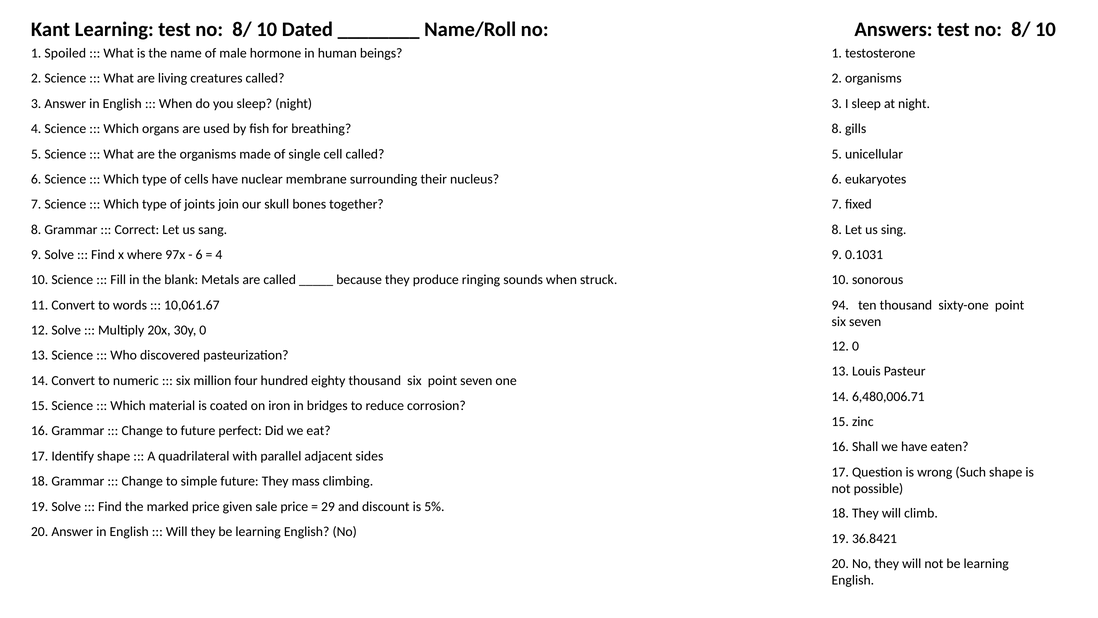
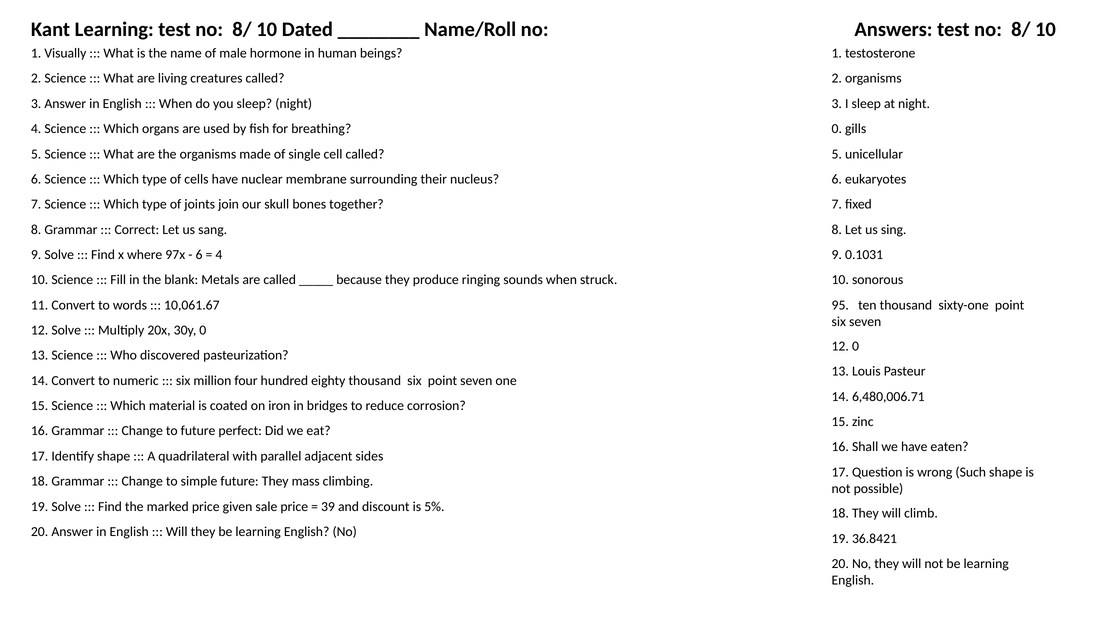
Spoiled: Spoiled -> Visually (65, 53)
breathing 8: 8 -> 0 (837, 129)
94: 94 -> 95 (840, 305)
29: 29 -> 39 (328, 506)
